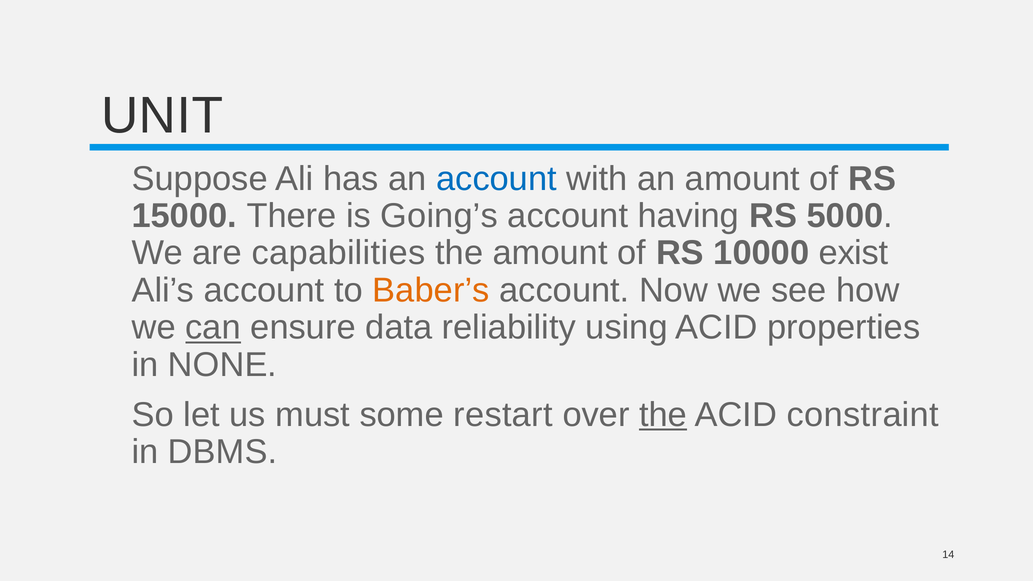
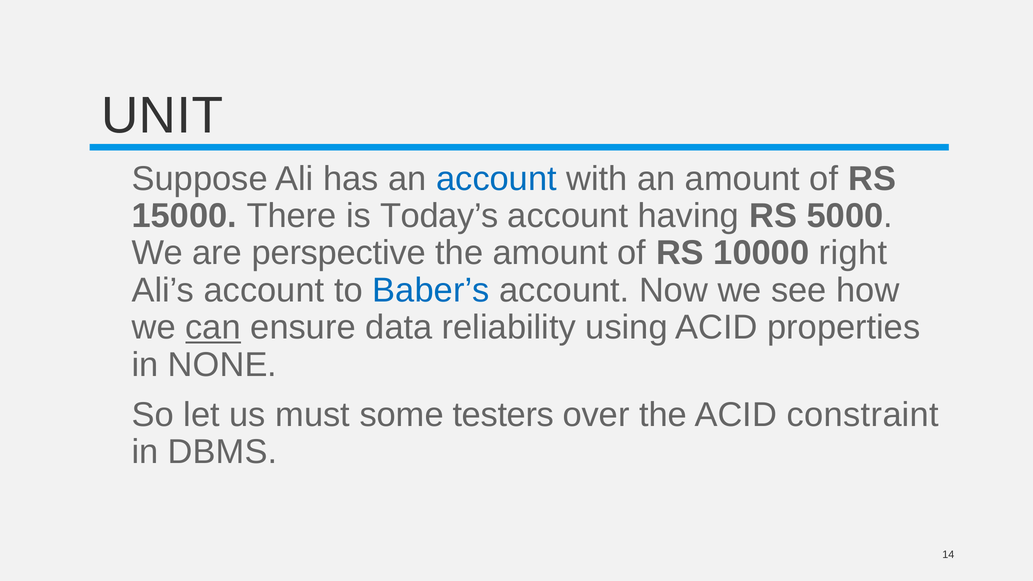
Going’s: Going’s -> Today’s (439, 216)
capabilities: capabilities -> perspective (339, 253)
exist: exist -> right (853, 253)
Baber’s colour: orange -> blue (431, 290)
restart: restart -> testers (503, 415)
the underline: present -> none (663, 415)
